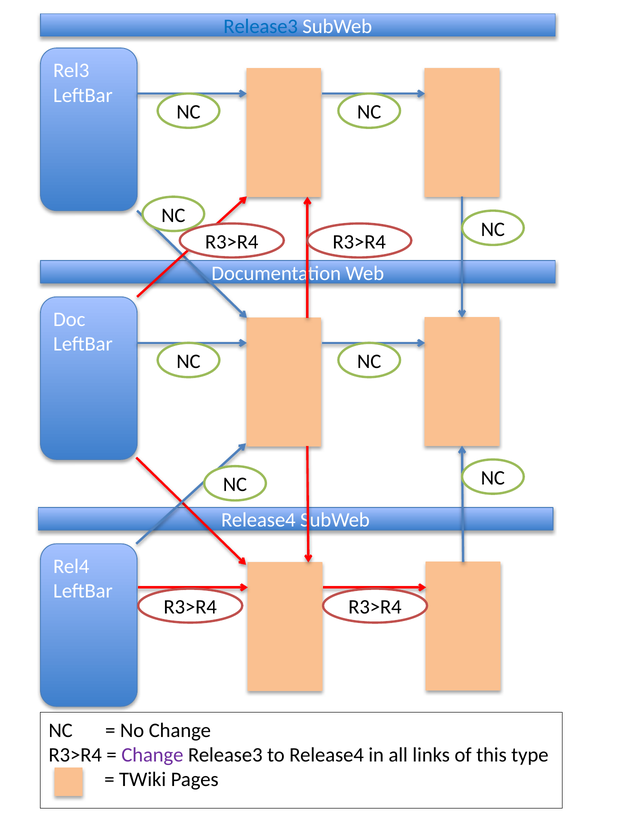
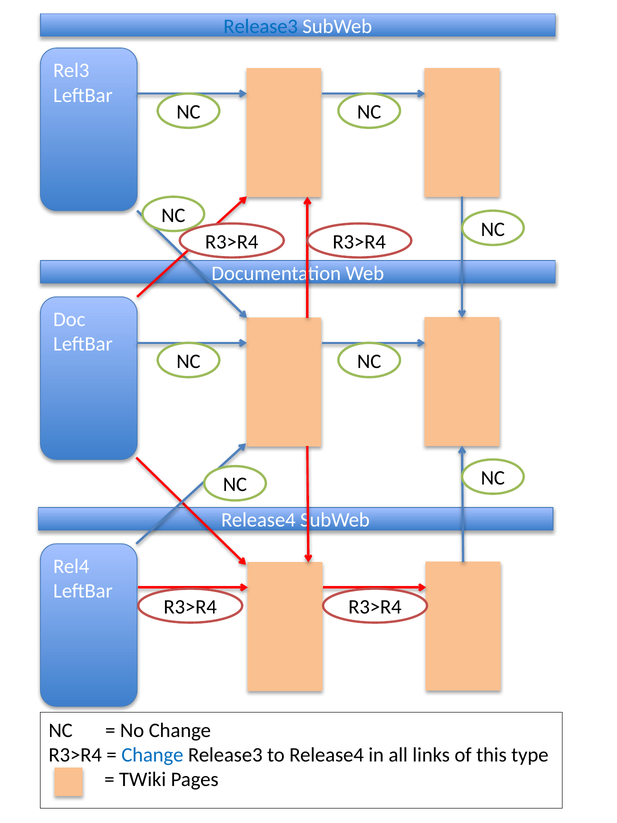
Change colour: purple -> blue (152, 755)
